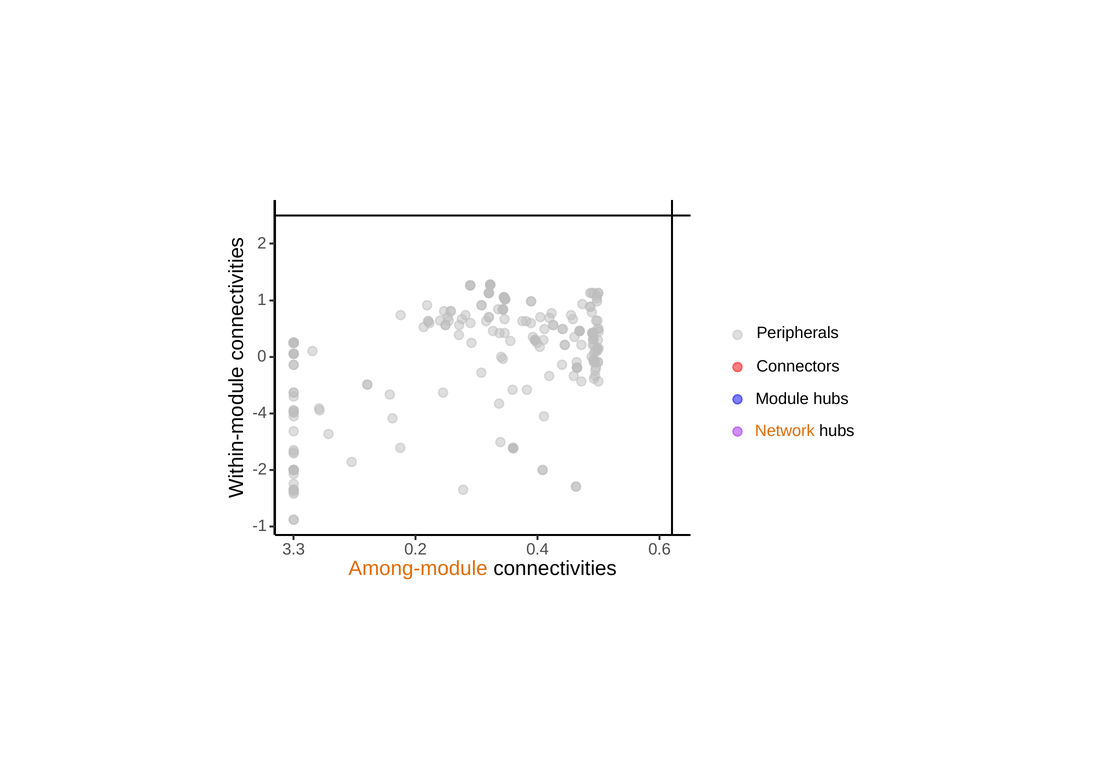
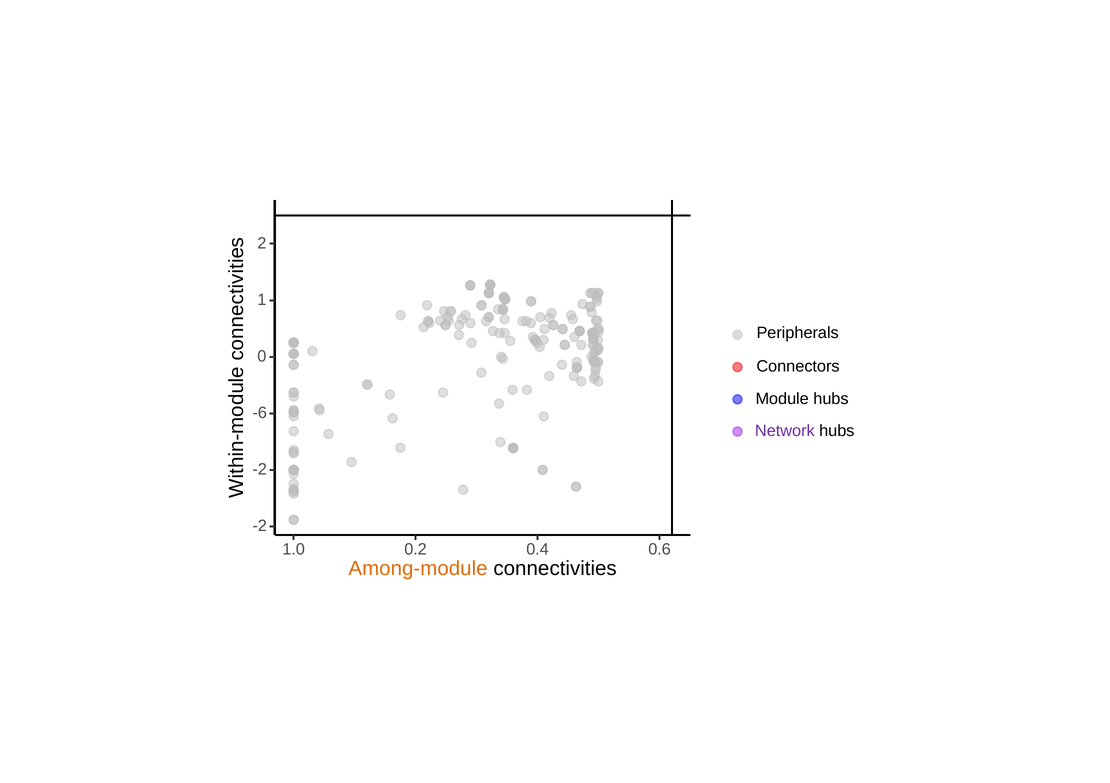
-4: -4 -> -6 (260, 413)
Network colour: orange -> purple (785, 431)
-1: -1 -> -2 (260, 526)
3.3: 3.3 -> 1.0 (294, 549)
